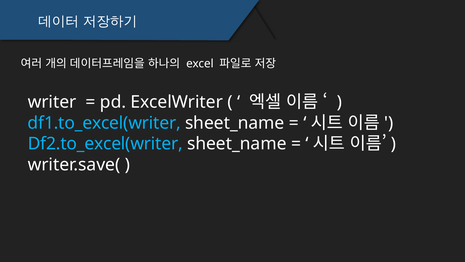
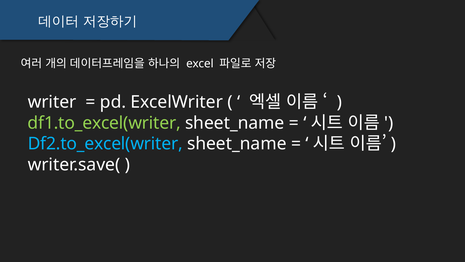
df1.to_excel(writer colour: light blue -> light green (104, 123)
